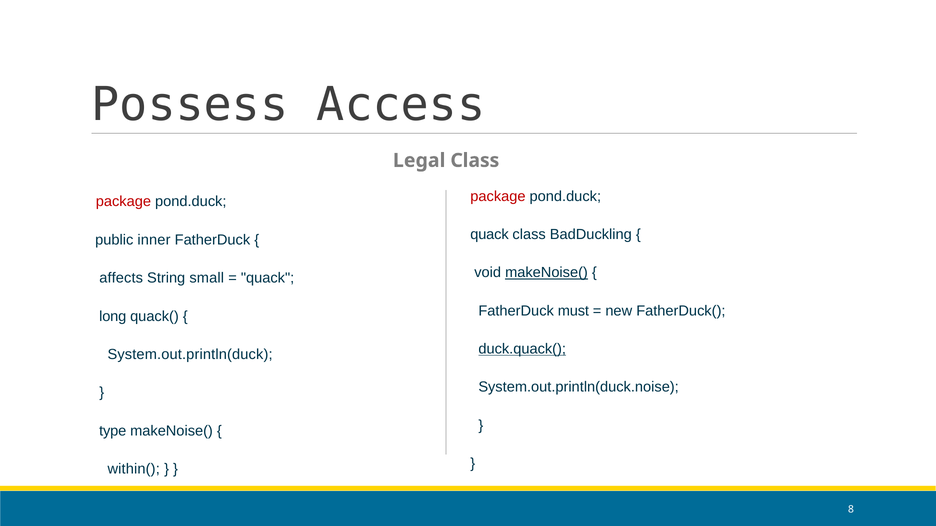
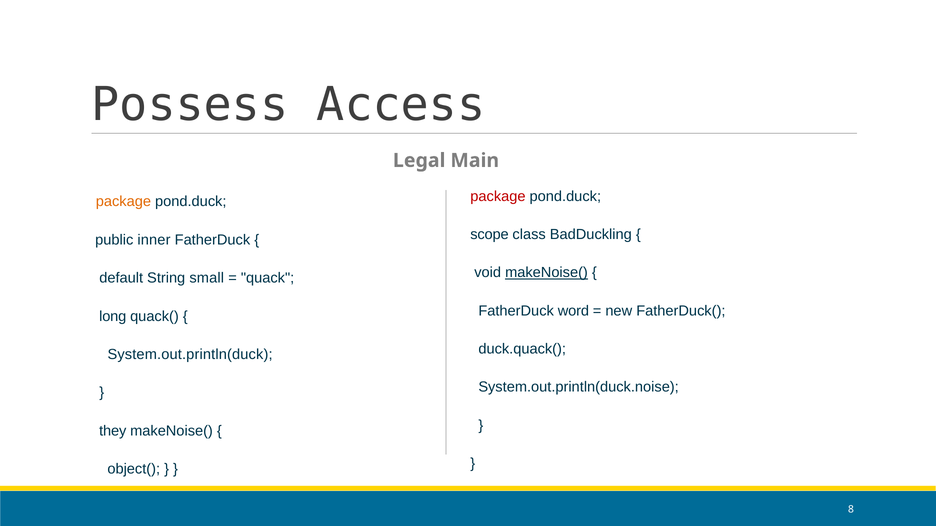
Legal Class: Class -> Main (475, 161)
package colour: red -> orange (123, 201)
quack: quack -> scope (489, 235)
affects: affects -> default (121, 278)
must: must -> word (573, 311)
duck.quack( underline: present -> none (522, 349)
type: type -> they (113, 431)
within(: within( -> object( (134, 469)
